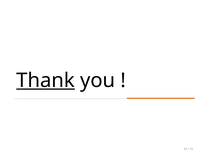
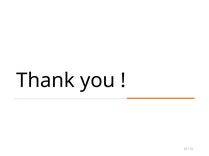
Thank underline: present -> none (46, 81)
